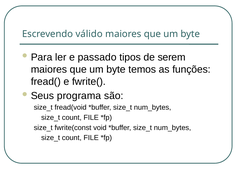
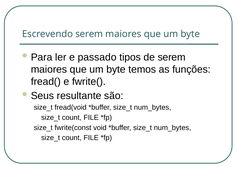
Escrevendo válido: válido -> serem (89, 34)
programa: programa -> resultante (79, 96)
